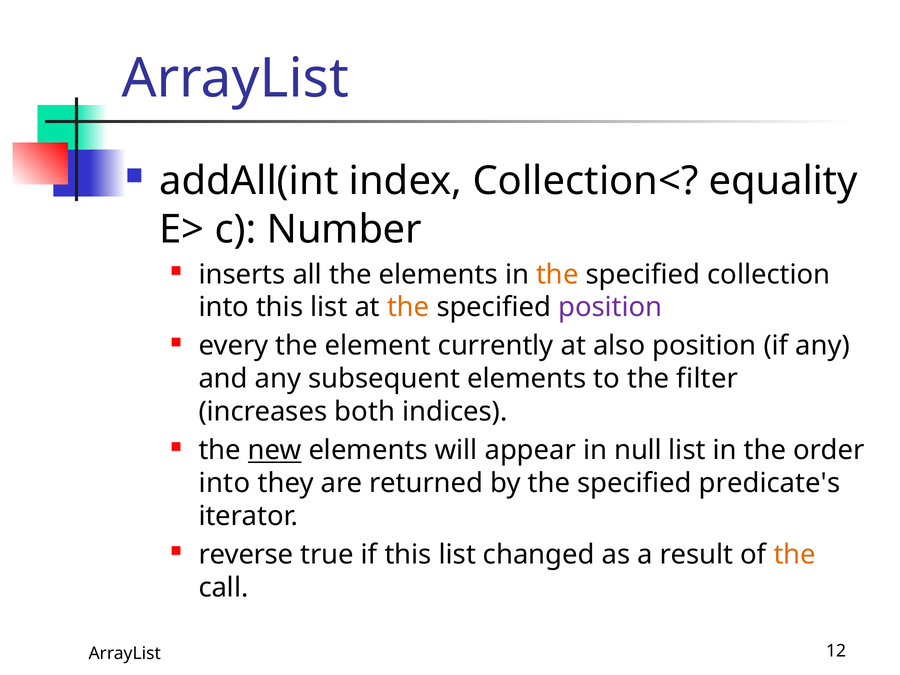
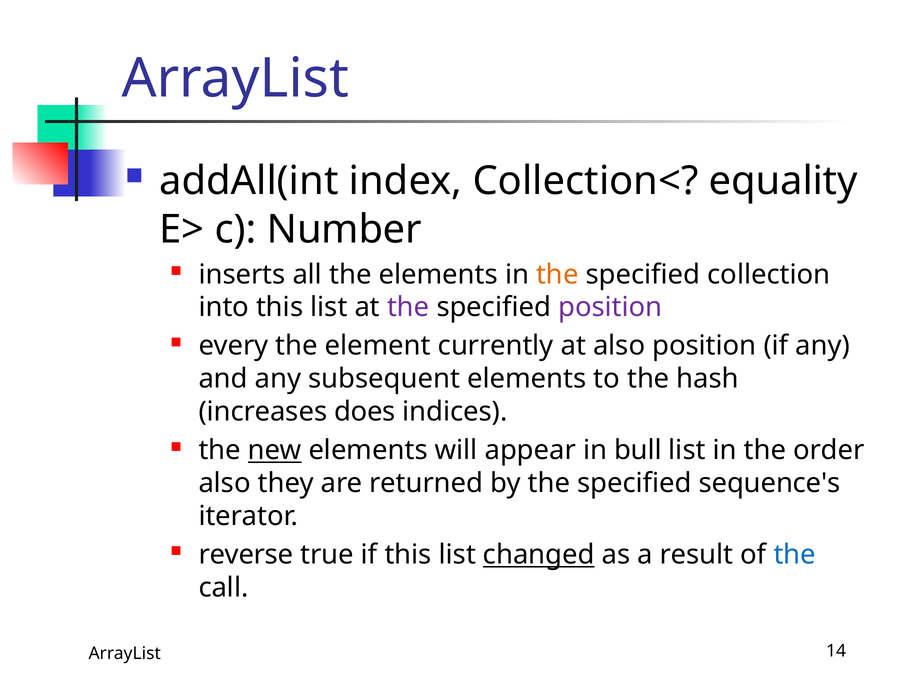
the colour: orange -> purple (408, 307)
filter: filter -> hash (708, 379)
both: both -> does (365, 412)
null: null -> bull (638, 450)
into: into -> also (225, 483)
predicate's: predicate's -> sequence's (770, 483)
changed underline: none -> present (539, 555)
the colour: orange -> blue (795, 555)
12: 12 -> 14 (836, 651)
